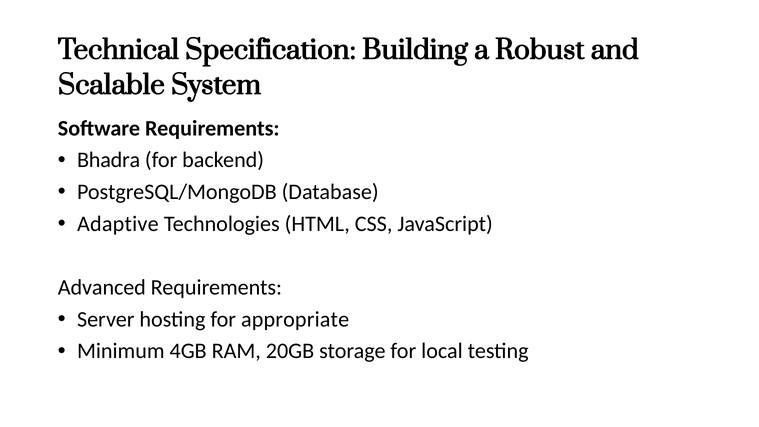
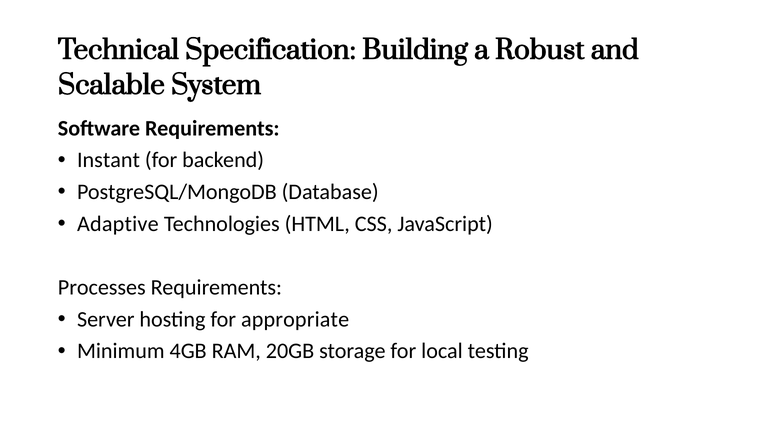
Bhadra: Bhadra -> Instant (108, 160)
Advanced: Advanced -> Processes (102, 287)
